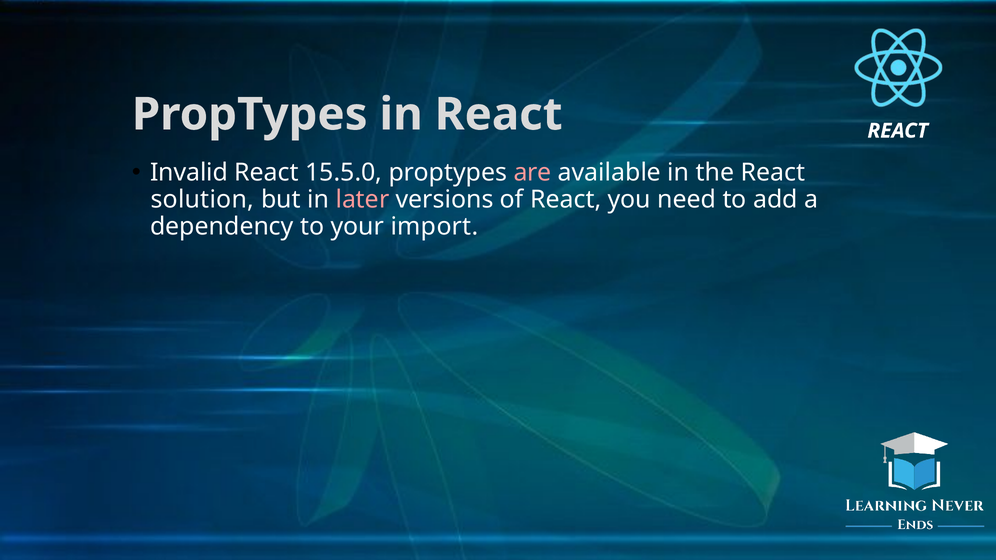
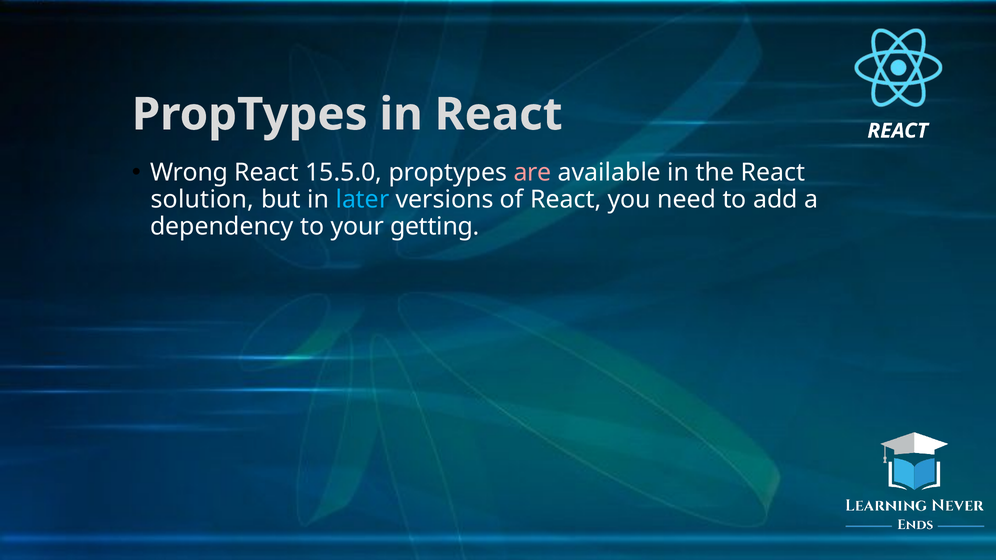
Invalid: Invalid -> Wrong (189, 173)
later colour: pink -> light blue (362, 200)
import: import -> getting (435, 226)
